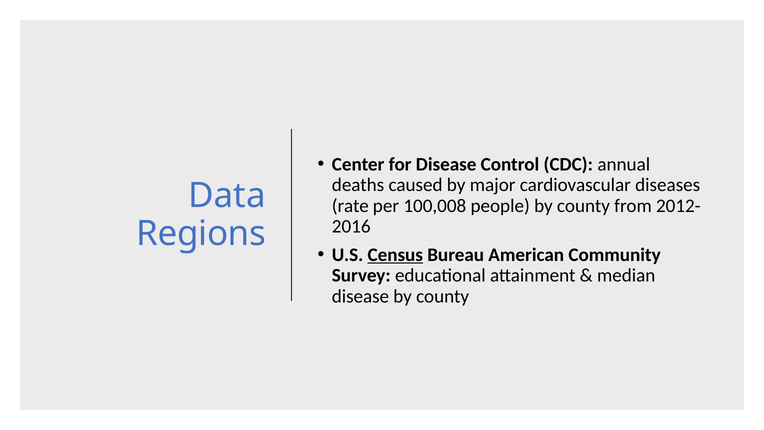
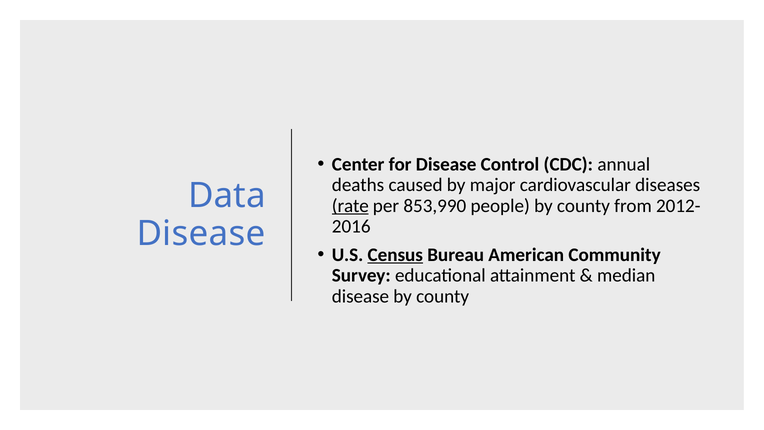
rate underline: none -> present (350, 206)
100,008: 100,008 -> 853,990 (435, 206)
Regions: Regions -> Disease (201, 234)
